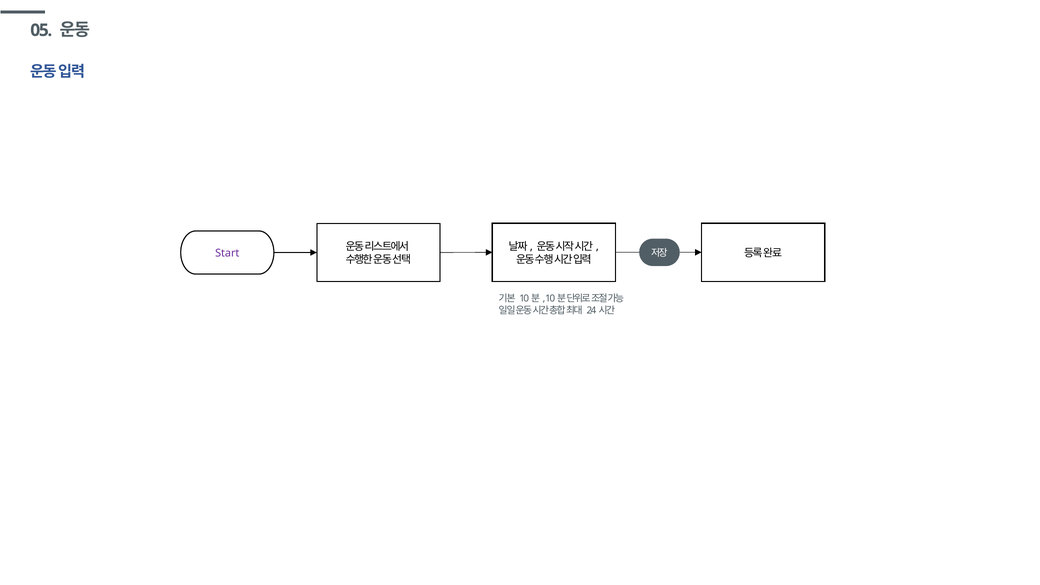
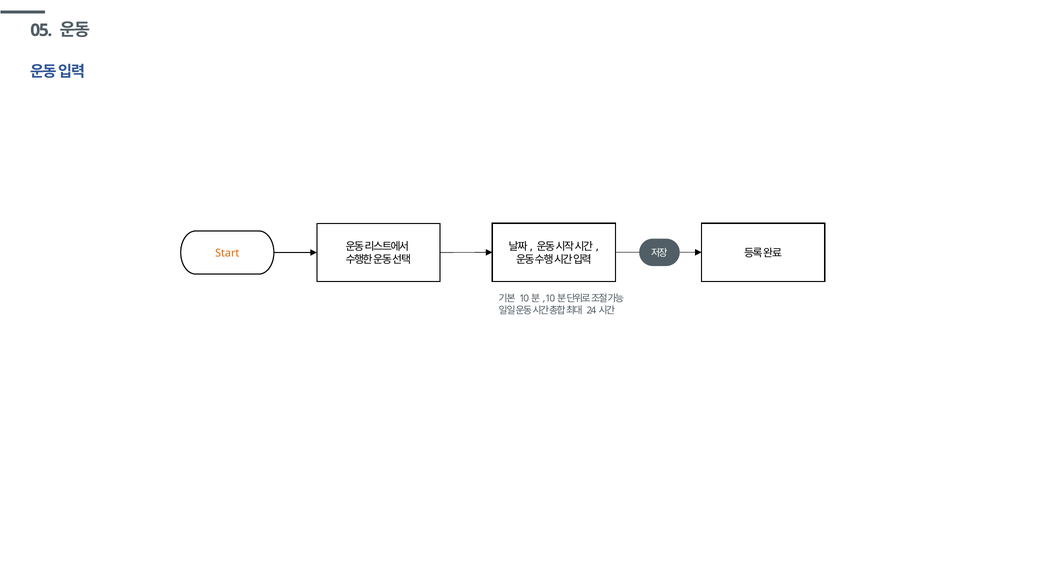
Start colour: purple -> orange (227, 253)
